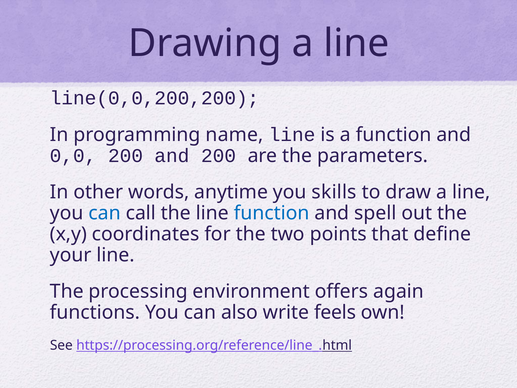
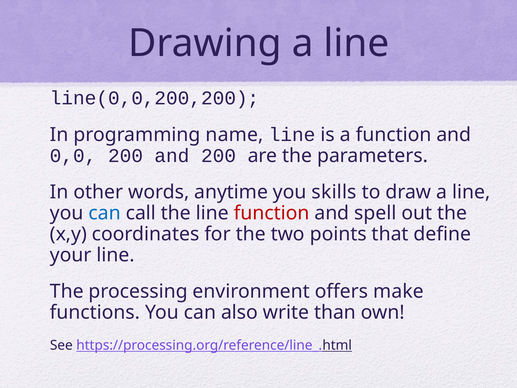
function colour: blue -> red (272, 213)
again: again -> make (399, 291)
feels: feels -> than (335, 312)
